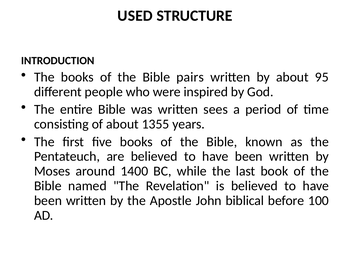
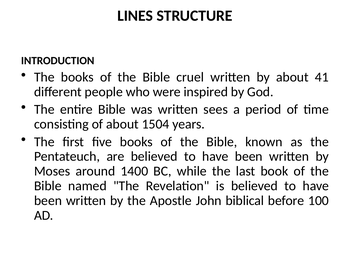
USED: USED -> LINES (135, 16)
pairs: pairs -> cruel (190, 77)
95: 95 -> 41 (322, 77)
1355: 1355 -> 1504 (156, 124)
